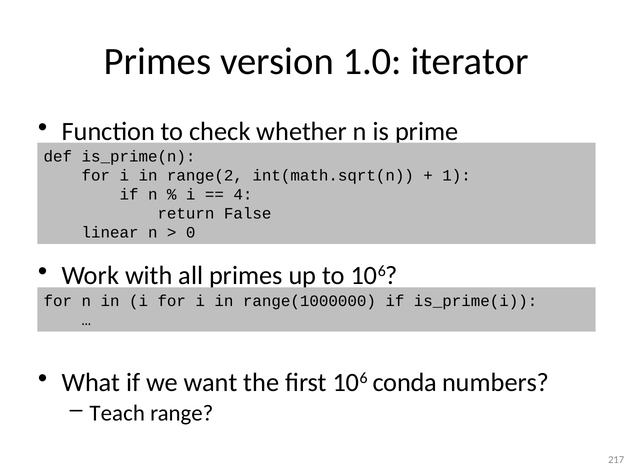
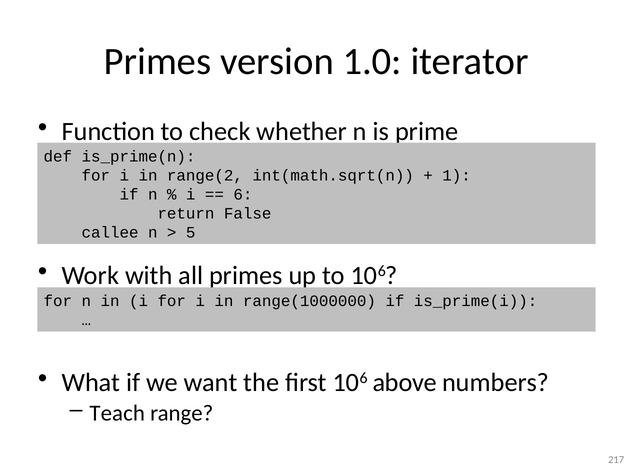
4: 4 -> 6 (243, 194)
linear: linear -> callee (110, 232)
0: 0 -> 5 (191, 232)
conda: conda -> above (405, 382)
